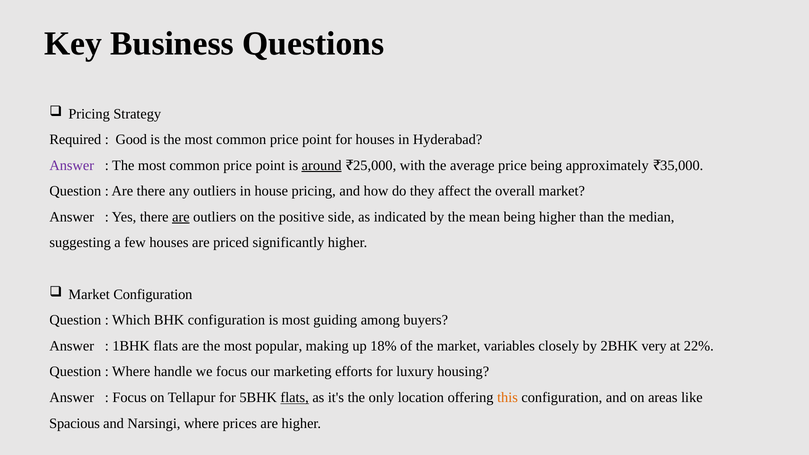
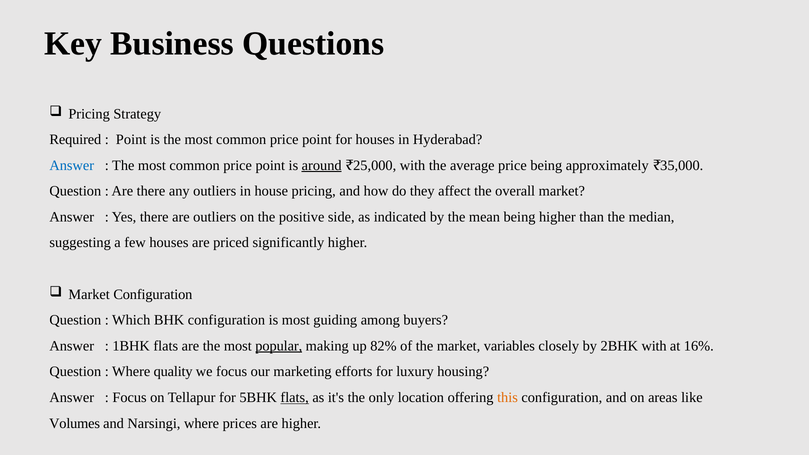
Good: Good -> Point (131, 140)
Answer colour: purple -> blue (72, 165)
are underline: present -> none (181, 217)
popular underline: none -> present (279, 346)
18%: 18% -> 82% (383, 346)
2BHK very: very -> with (654, 346)
22%: 22% -> 16% (699, 346)
handle: handle -> quality (173, 372)
Spacious: Spacious -> Volumes (75, 423)
